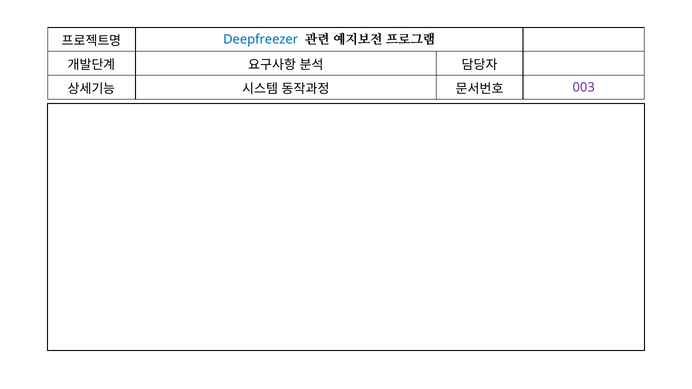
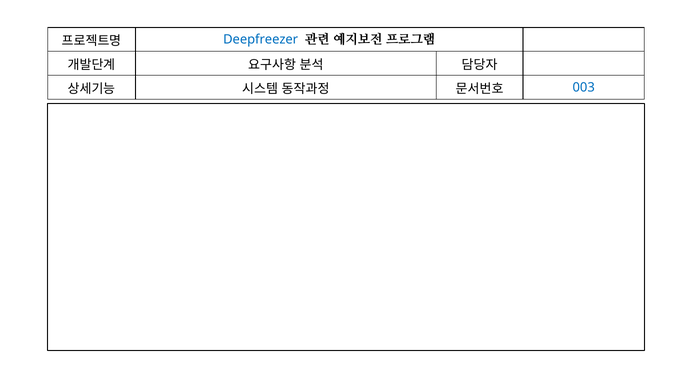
003 colour: purple -> blue (584, 88)
